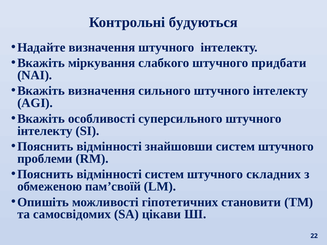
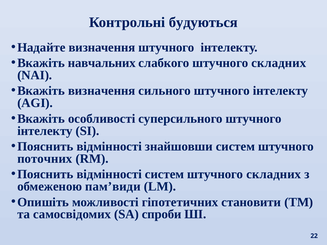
міркування: міркування -> навчальних (102, 63)
слабкого штучного придбати: придбати -> складних (279, 63)
проблеми: проблеми -> поточних (45, 159)
пам’своїй: пам’своїй -> пам’види (113, 187)
цікави: цікави -> спроби (162, 214)
